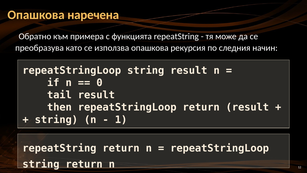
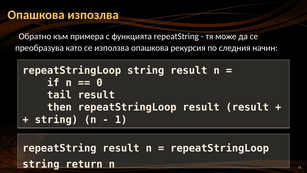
наречена: наречена -> изпозлва (93, 15)
repeatStringLoop return: return -> result (201, 107)
repeatString return: return -> result (121, 148)
